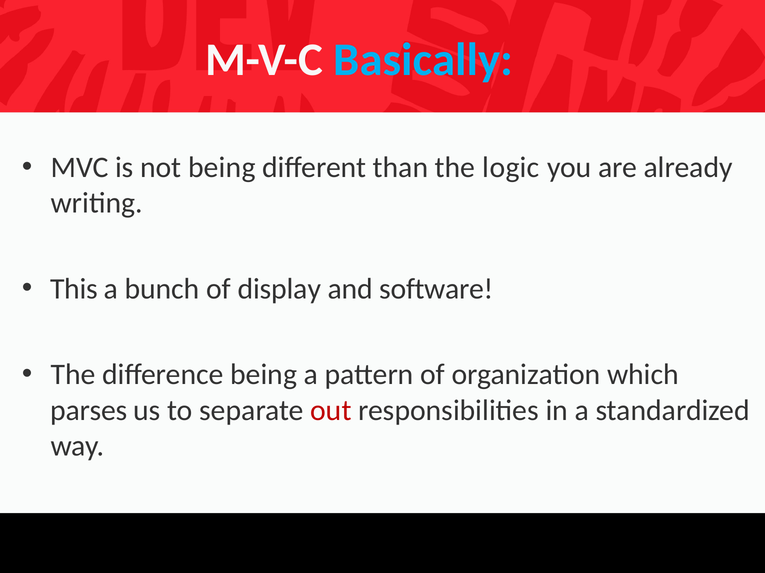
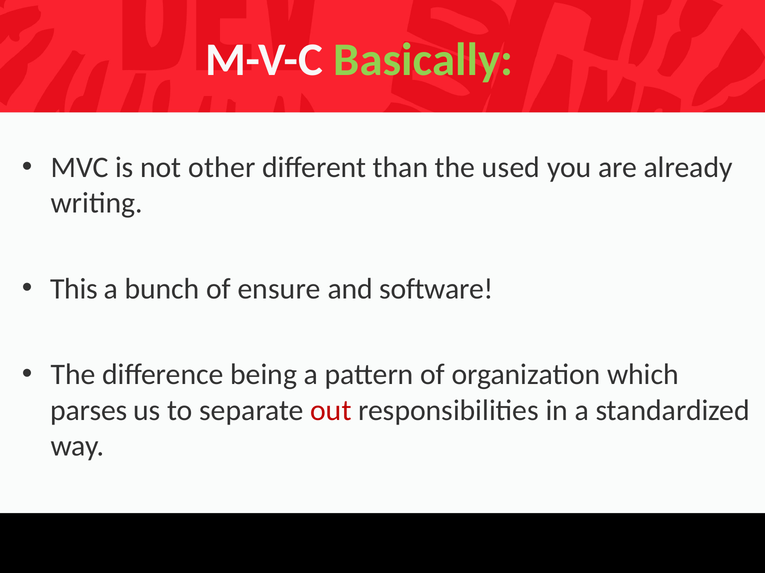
Basically colour: light blue -> light green (423, 60)
not being: being -> other (222, 168)
logic: logic -> used (511, 168)
display: display -> ensure (279, 289)
